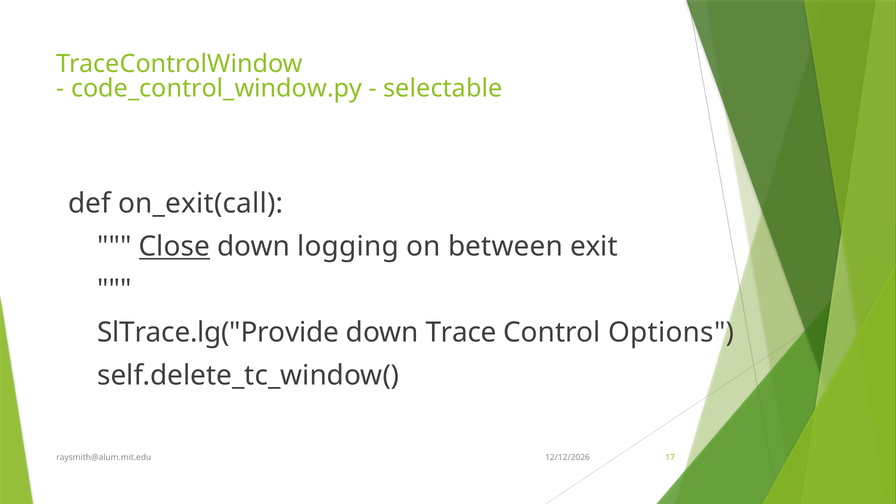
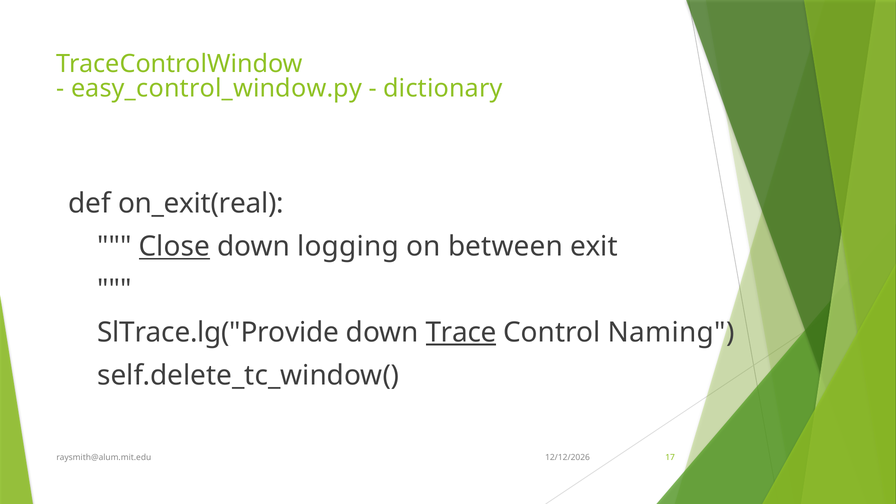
code_control_window.py: code_control_window.py -> easy_control_window.py (217, 88)
selectable: selectable -> dictionary (443, 88)
on_exit(call: on_exit(call -> on_exit(real (201, 204)
Trace underline: none -> present (461, 333)
Options: Options -> Naming (671, 333)
